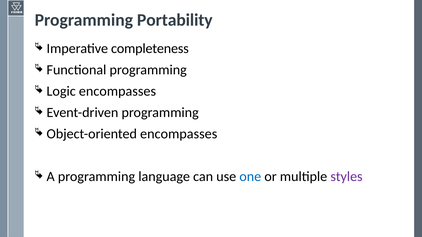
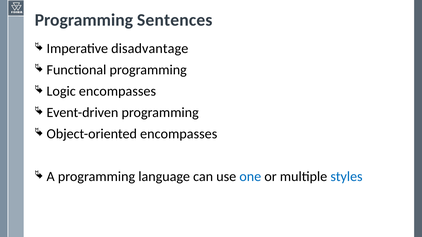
Portability: Portability -> Sentences (175, 20)
completeness: completeness -> disadvantage (150, 49)
styles colour: purple -> blue (347, 177)
